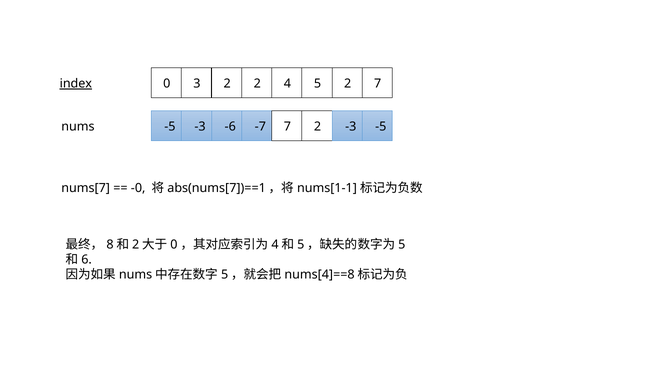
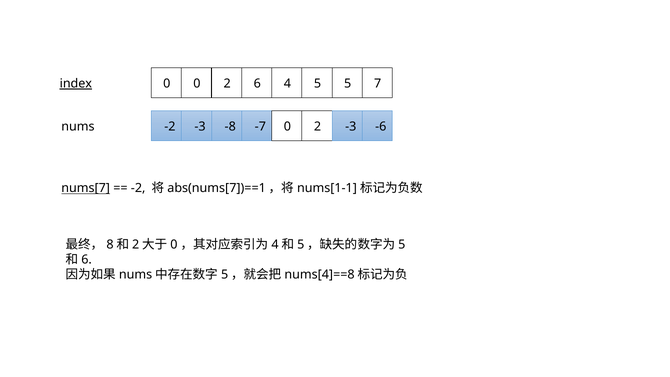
0 3: 3 -> 0 (197, 84)
2 2: 2 -> 6 (257, 84)
5 2: 2 -> 5 (348, 84)
-5: -5 -> -2 (170, 126)
-6: -6 -> -8 (230, 126)
-7 7: 7 -> 0 (287, 126)
-3 -5: -5 -> -6 (381, 126)
nums[7 underline: none -> present (86, 188)
-0: -0 -> -2 (138, 188)
